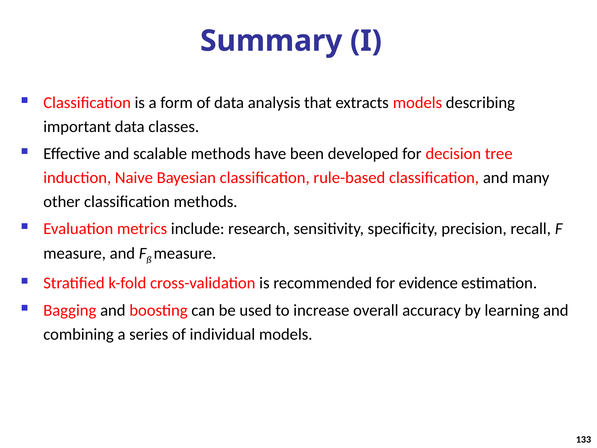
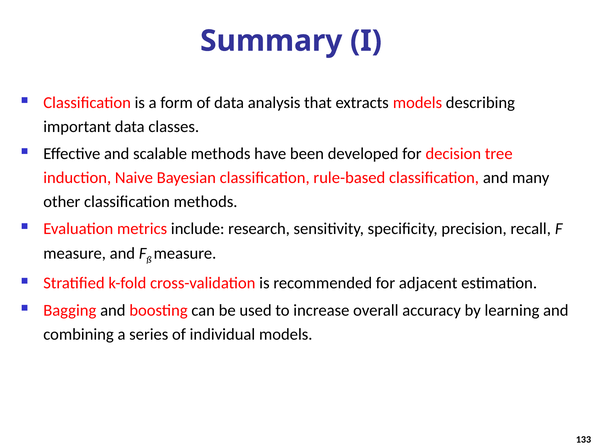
evidence: evidence -> adjacent (428, 283)
